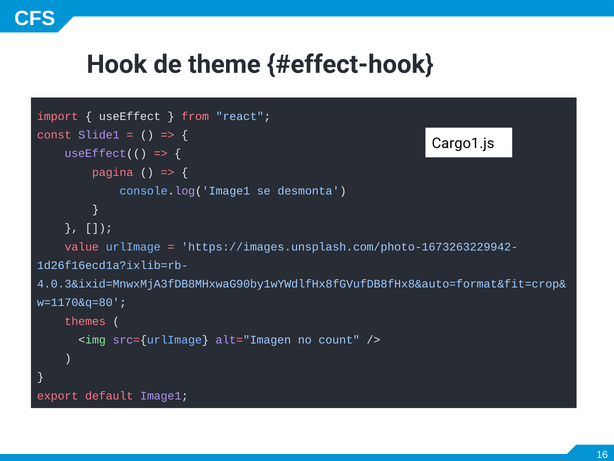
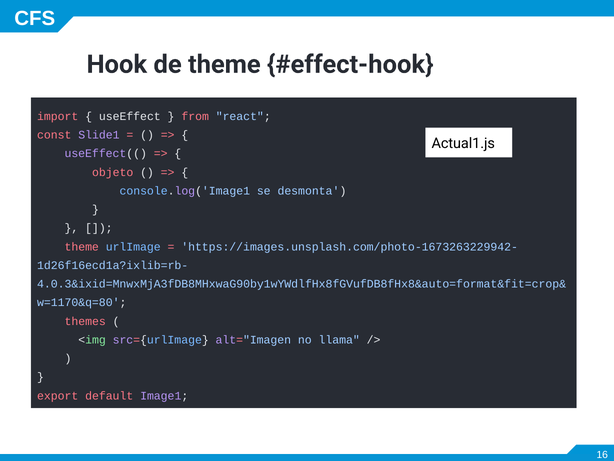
Cargo1.js: Cargo1.js -> Actual1.js (463, 143)
pagina: pagina -> objeto (113, 172)
value: value -> theme (82, 246)
count: count -> llama (339, 340)
